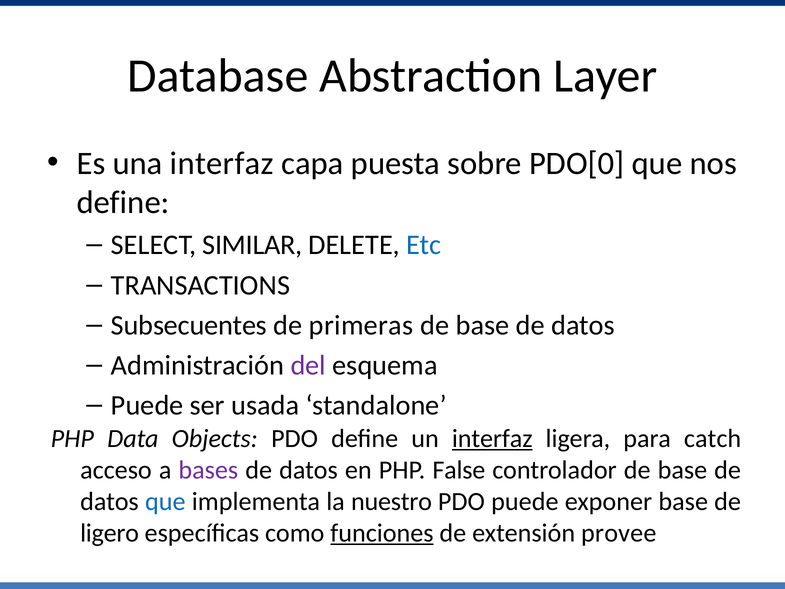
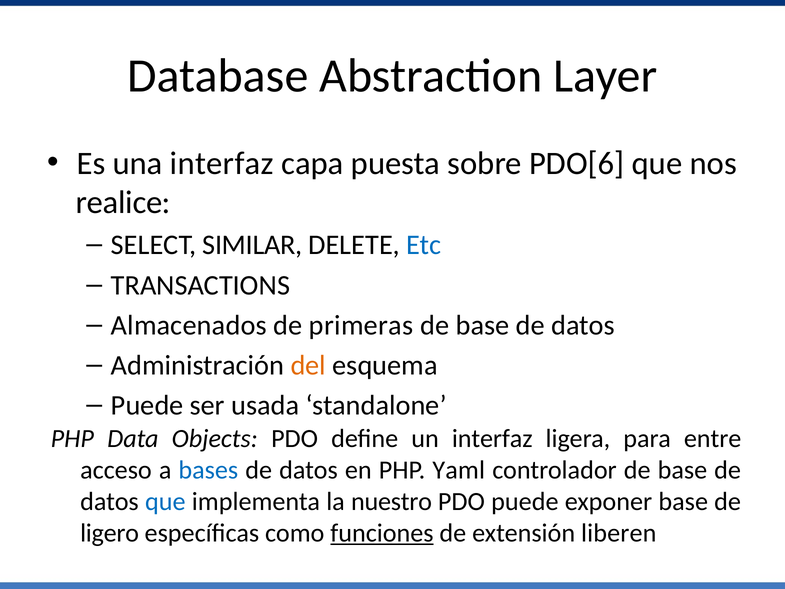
PDO[0: PDO[0 -> PDO[6 (577, 163)
define: define -> realice (123, 202)
Subsecuentes: Subsecuentes -> Almacenados (189, 325)
del colour: purple -> orange (308, 365)
interfaz underline: present -> none (492, 438)
catch: catch -> entre (713, 438)
bases colour: purple -> blue (208, 470)
False: False -> Yaml (459, 470)
provee: provee -> liberen (619, 533)
